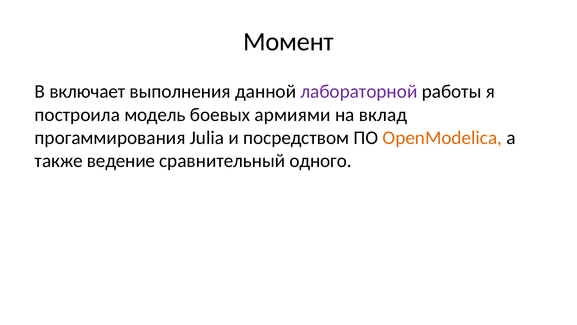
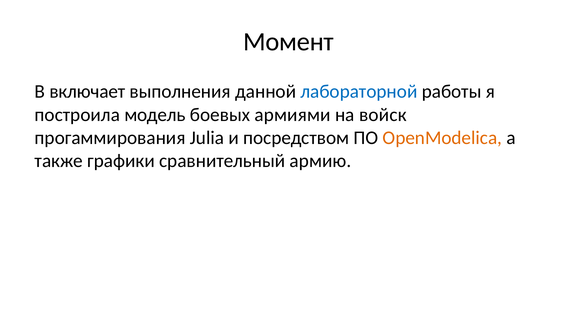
лабораторной colour: purple -> blue (359, 92)
вклад: вклад -> войск (383, 115)
ведение: ведение -> графики (121, 161)
одного: одного -> армию (321, 161)
